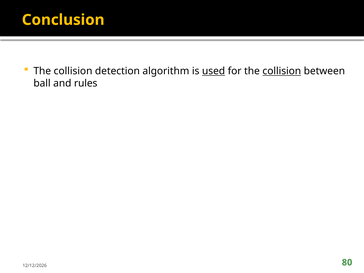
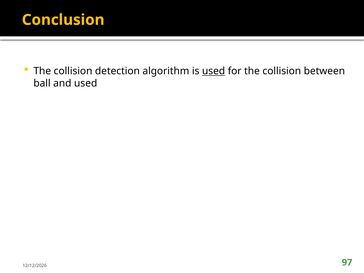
collision underline: present -> none (282, 71)
and rules: rules -> used (86, 83)
80: 80 -> 97 (347, 262)
